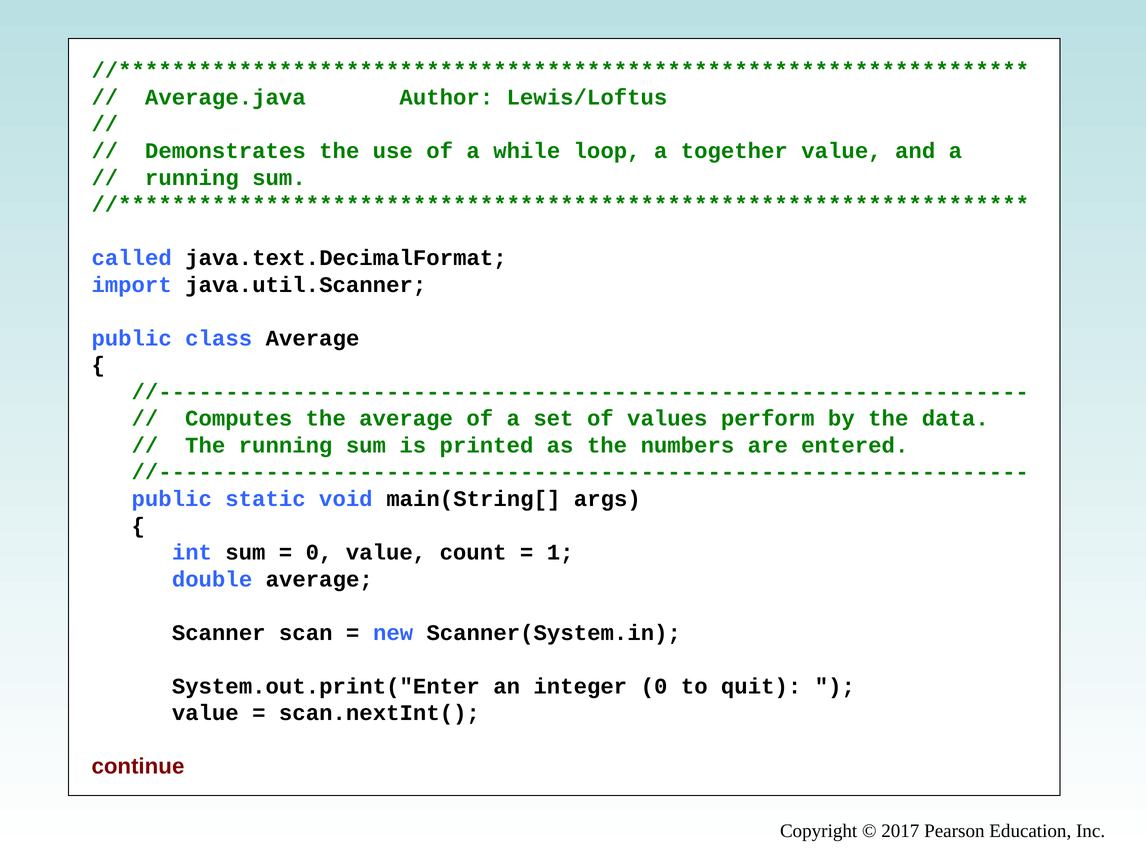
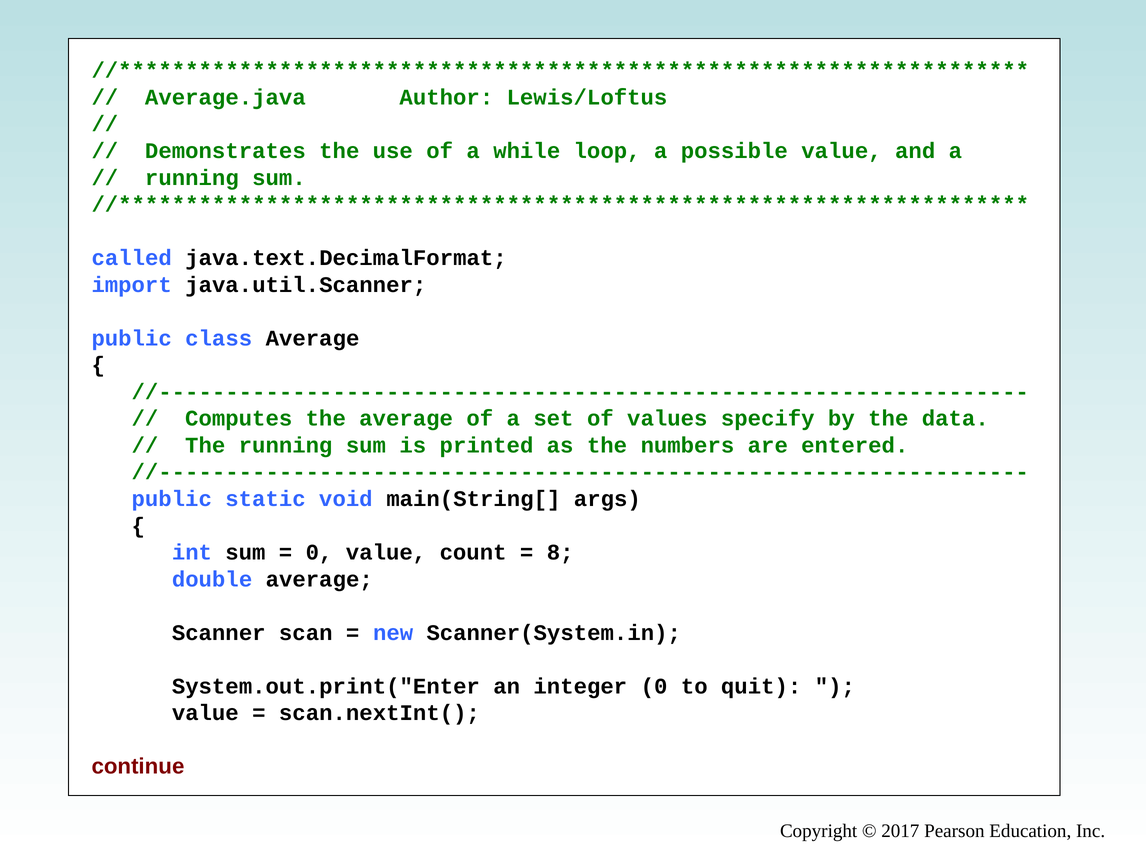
together: together -> possible (734, 151)
perform: perform -> specify (768, 418)
1: 1 -> 8 (560, 552)
